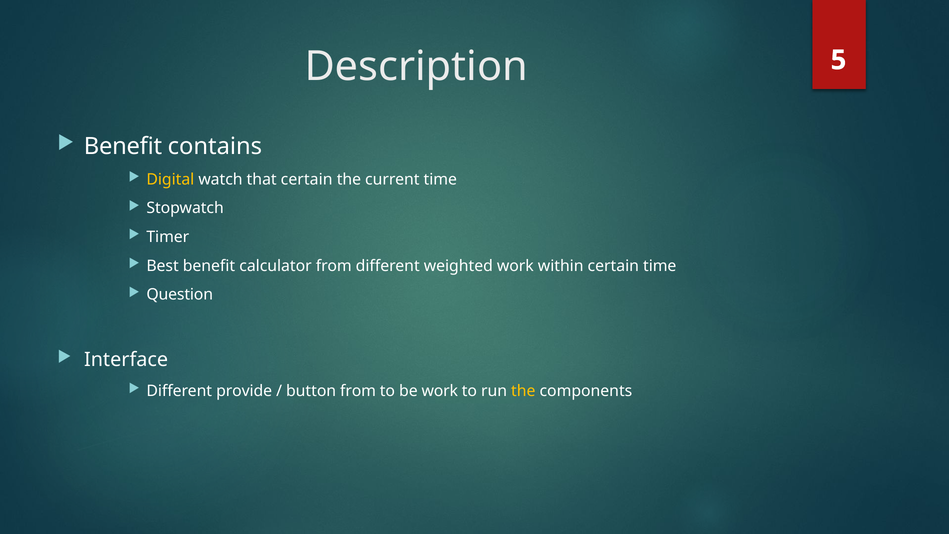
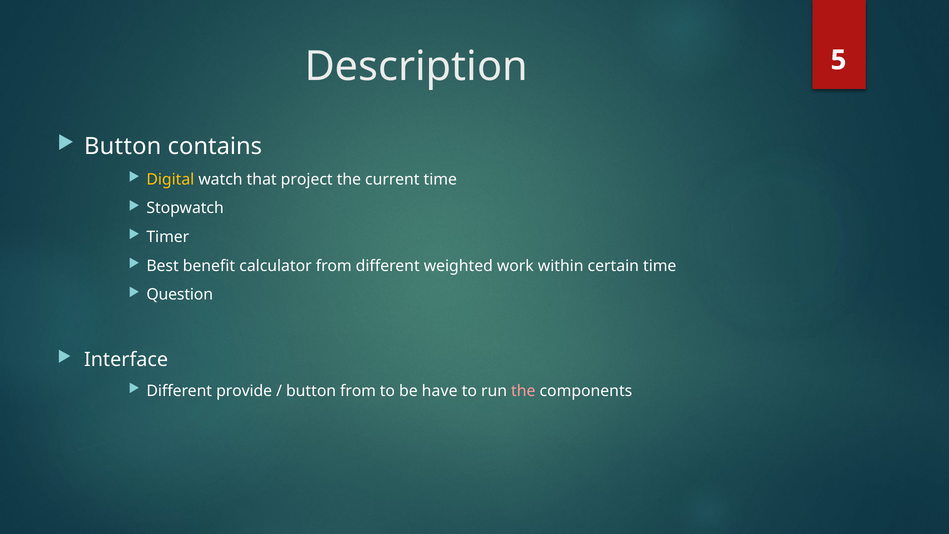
Benefit: Benefit -> Button (123, 146)
that certain: certain -> project (307, 179)
be work: work -> have (440, 391)
the colour: yellow -> pink (523, 391)
